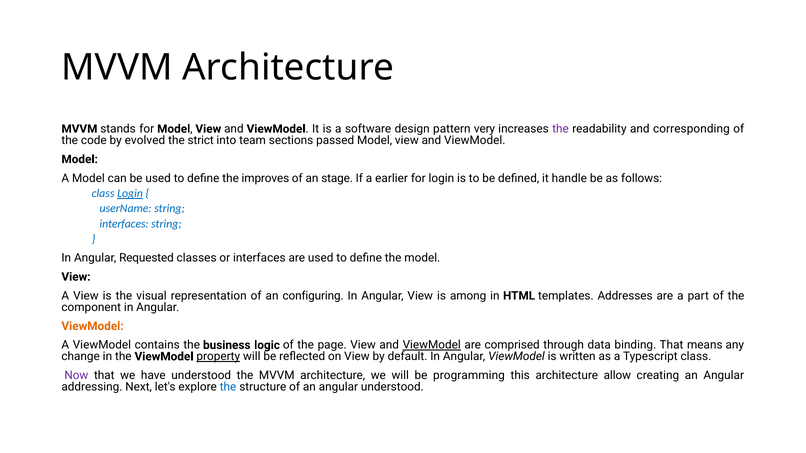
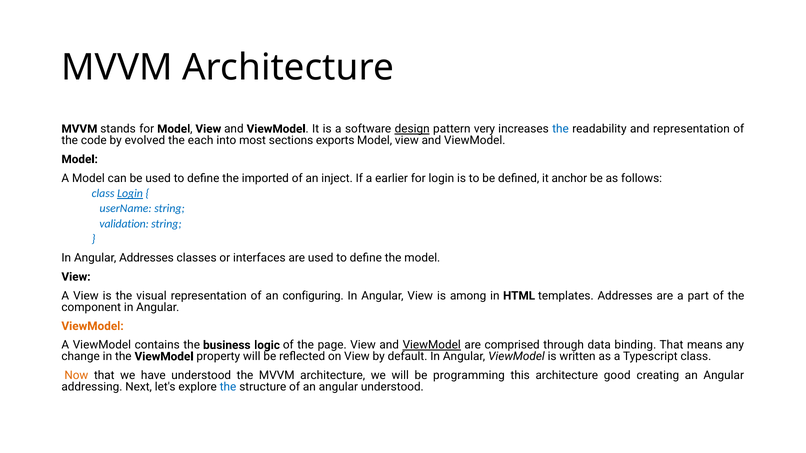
design underline: none -> present (412, 129)
the colour: purple -> blue (561, 129)
and corresponding: corresponding -> representation (691, 129)
strict: strict -> each (201, 140)
team: team -> most (253, 140)
passed: passed -> exports (335, 140)
improves: improves -> imported (265, 178)
stage: stage -> inject (337, 178)
handle: handle -> anchor (569, 178)
interfaces: interfaces -> validation (124, 224)
Angular Requested: Requested -> Addresses (146, 258)
property underline: present -> none (218, 357)
Now colour: purple -> orange (76, 376)
allow: allow -> good (617, 376)
